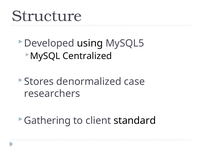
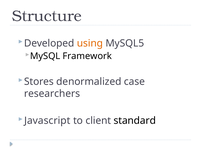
using colour: black -> orange (90, 43)
Centralized: Centralized -> Framework (87, 56)
Gathering: Gathering -> Javascript (47, 120)
